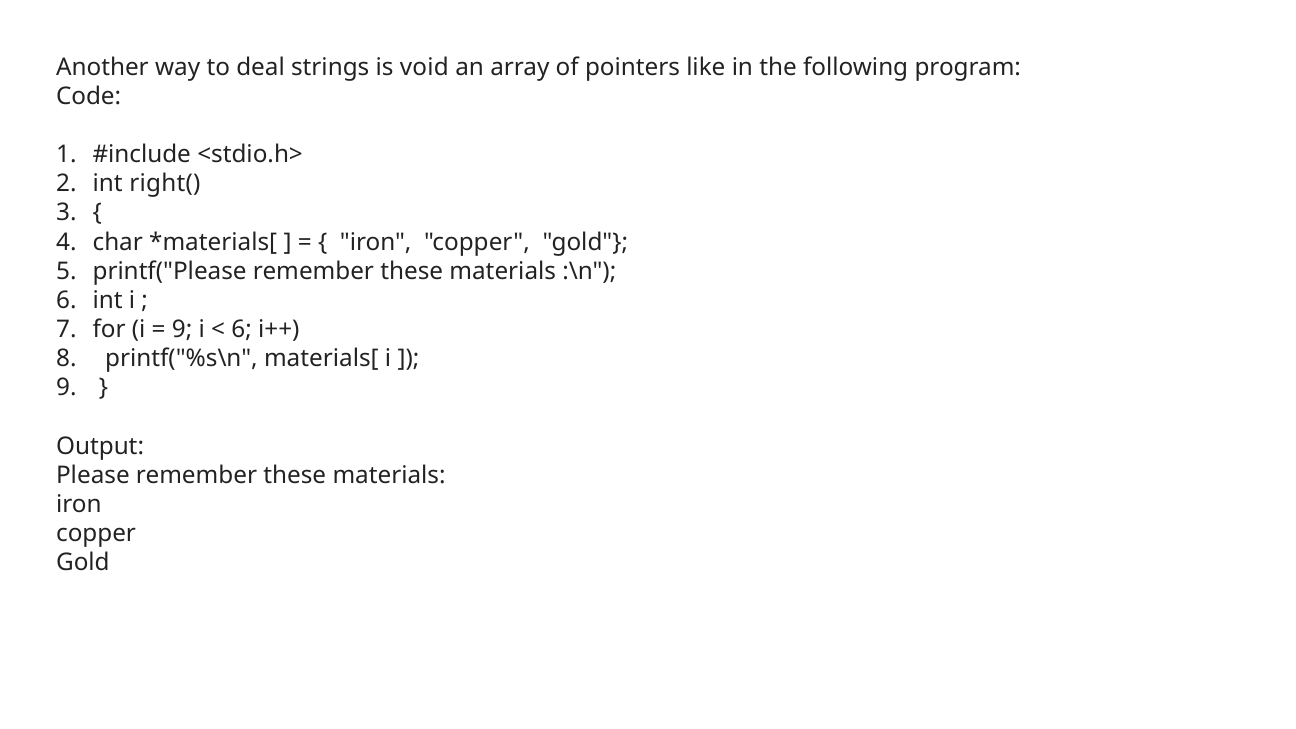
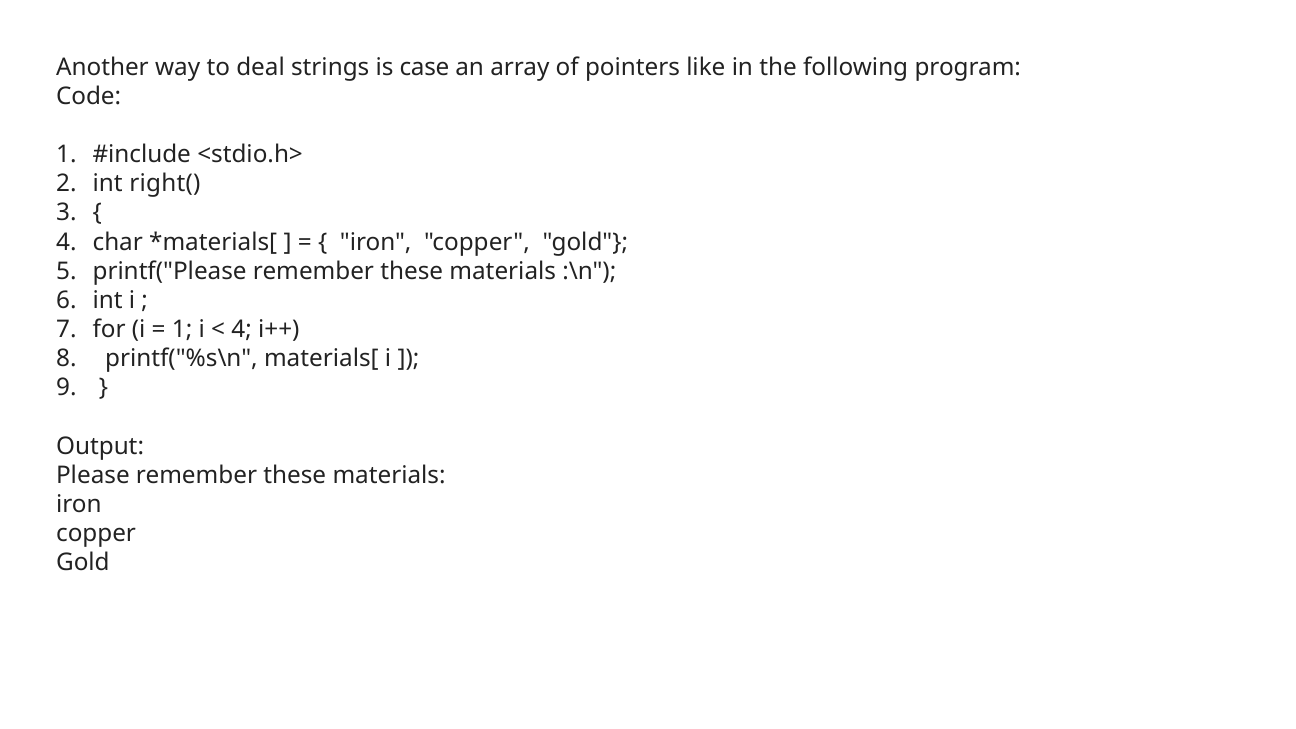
void: void -> case (424, 67)
9: 9 -> 1 (182, 329)
6: 6 -> 4 (242, 329)
